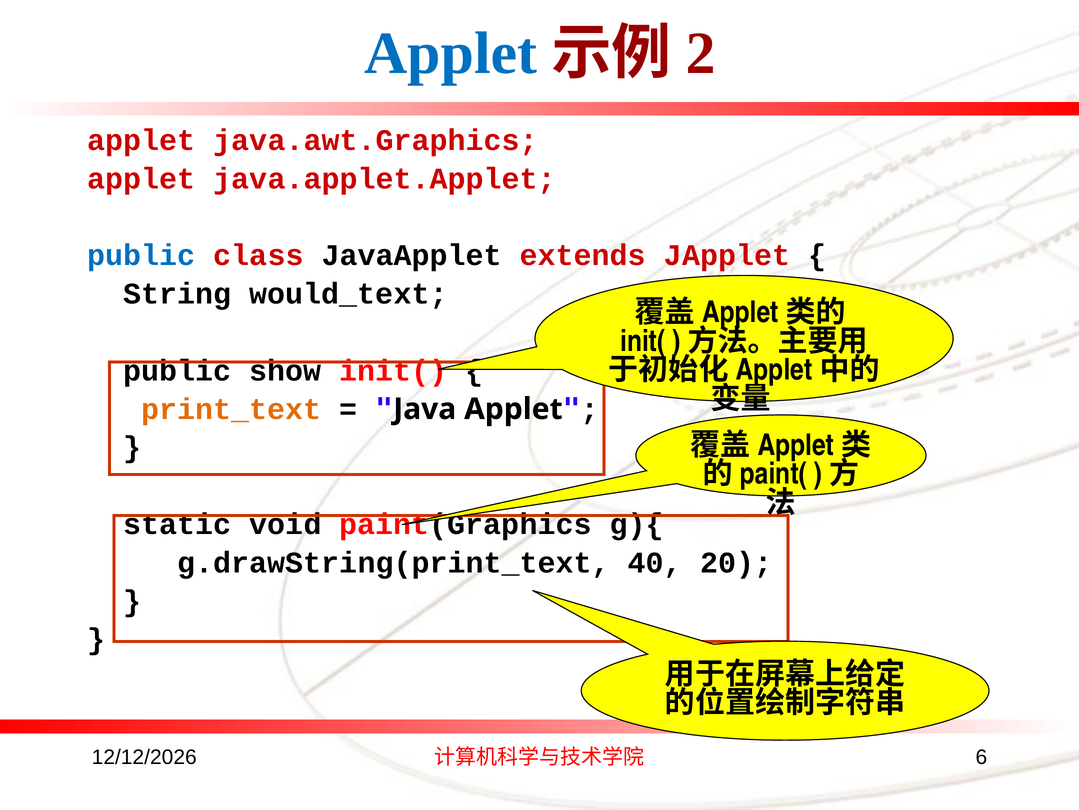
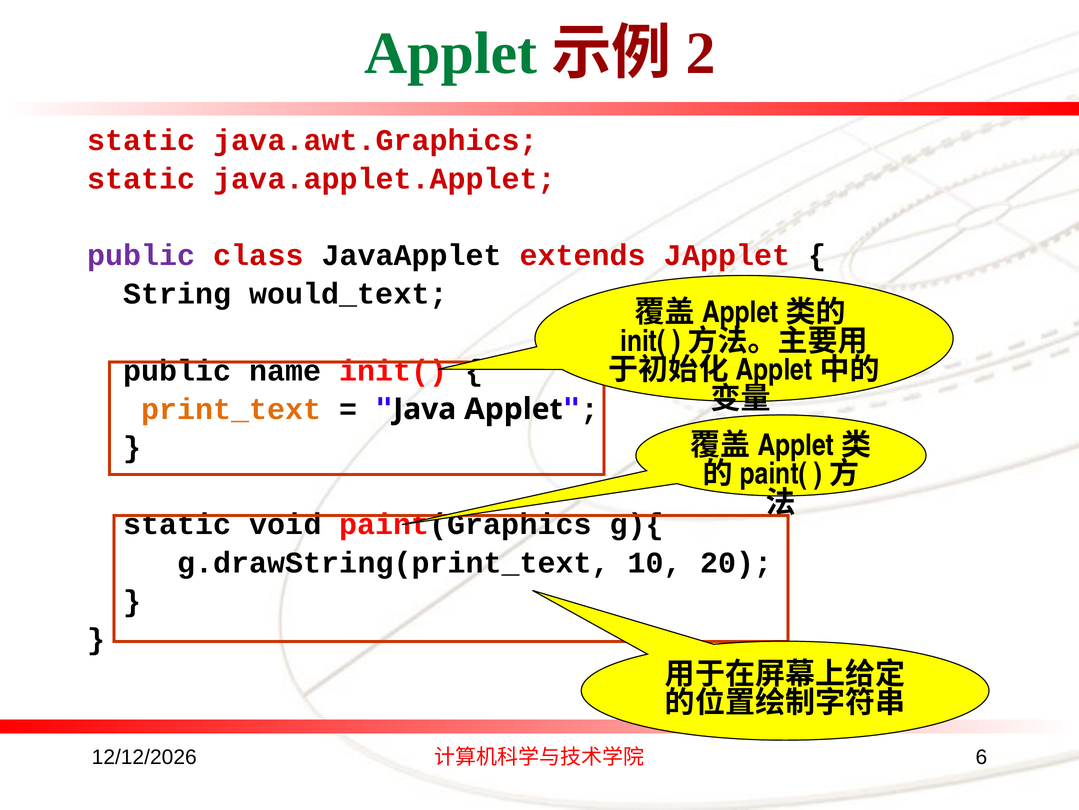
Applet colour: blue -> green (451, 53)
applet: applet -> static (141, 140)
applet: applet -> static (141, 179)
public colour: blue -> purple (141, 255)
show: show -> name (285, 370)
40: 40 -> 10 (655, 562)
